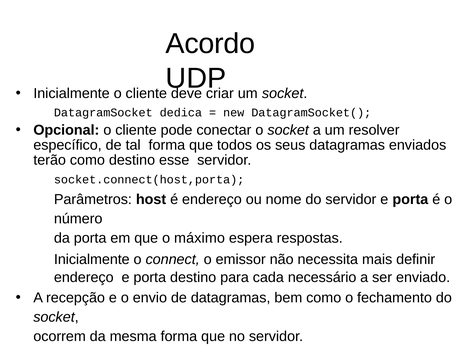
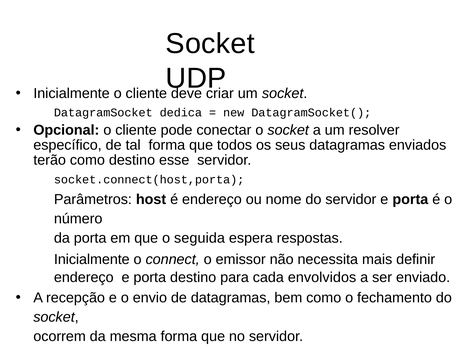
Acordo: Acordo -> Socket (210, 44)
máximo: máximo -> seguida (200, 238)
necessário: necessário -> envolvidos (322, 277)
